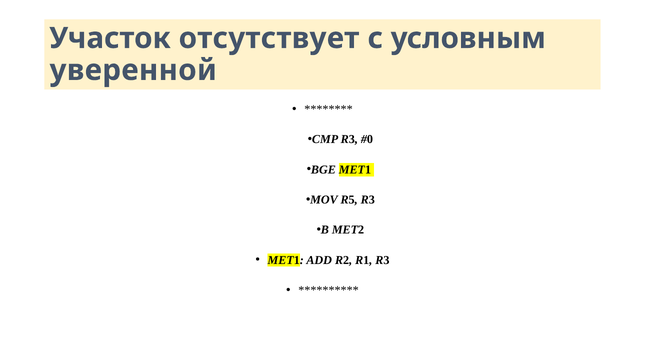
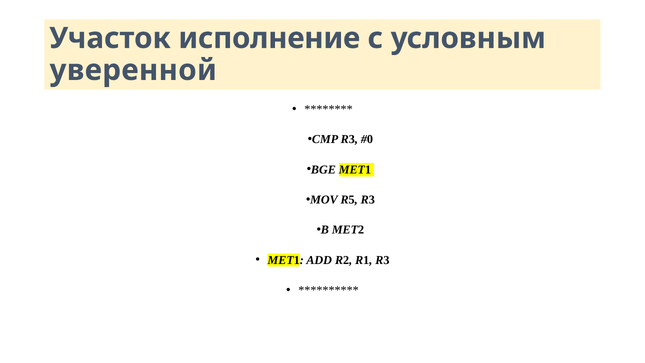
отсутствует: отсутствует -> исполнение (269, 38)
